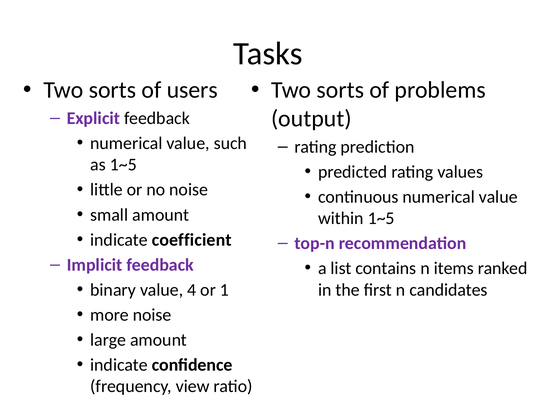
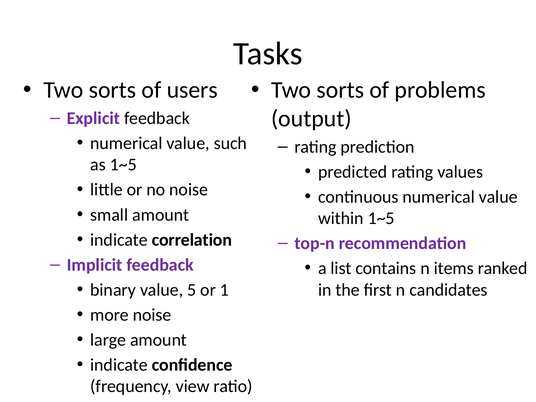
coefficient: coefficient -> correlation (192, 240)
4: 4 -> 5 (192, 290)
